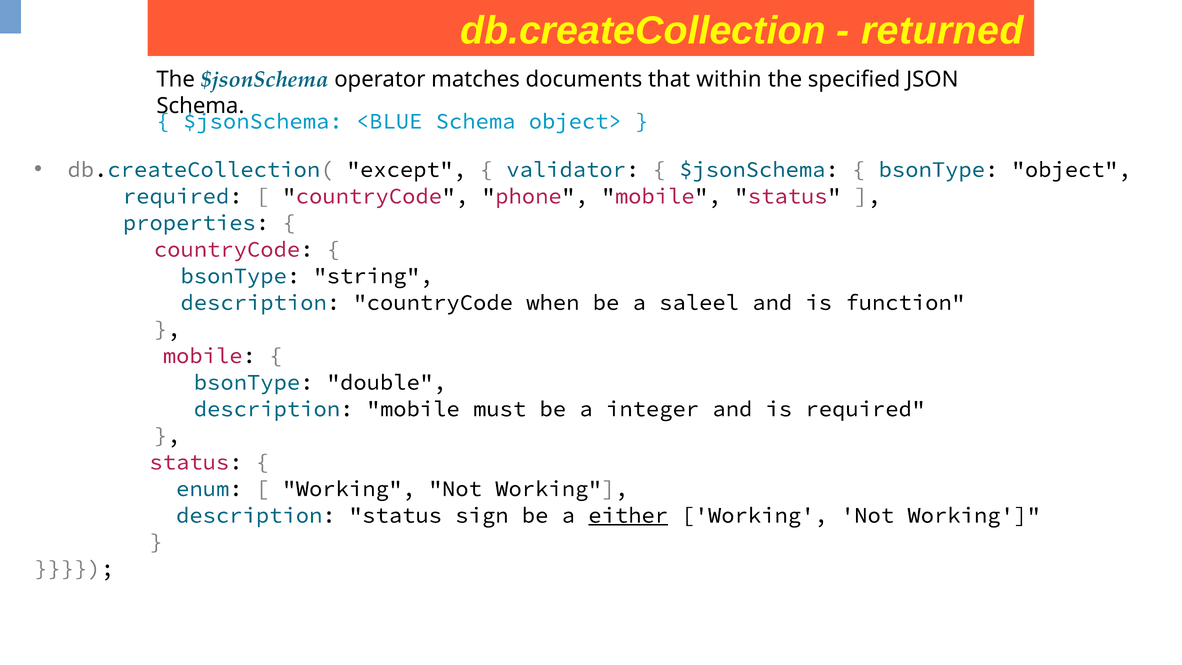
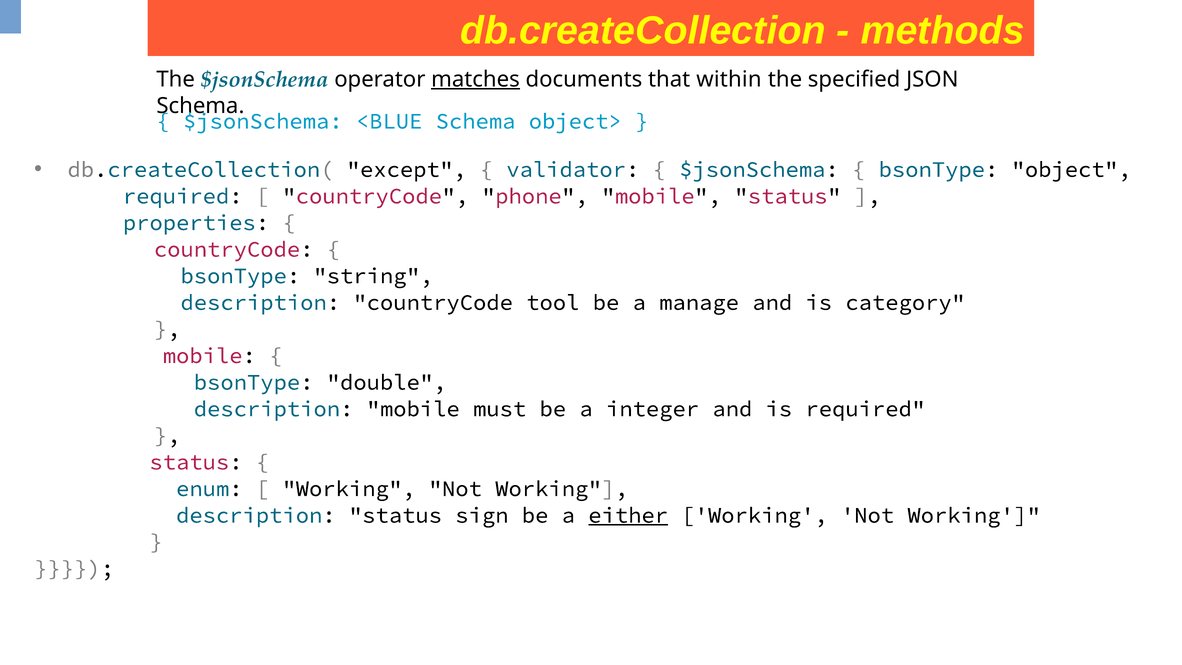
returned: returned -> methods (943, 31)
matches underline: none -> present (475, 79)
when: when -> tool (553, 302)
saleel: saleel -> manage (699, 302)
function: function -> category (905, 302)
